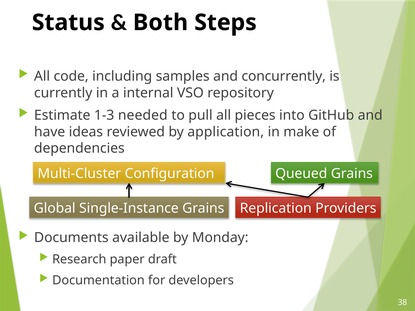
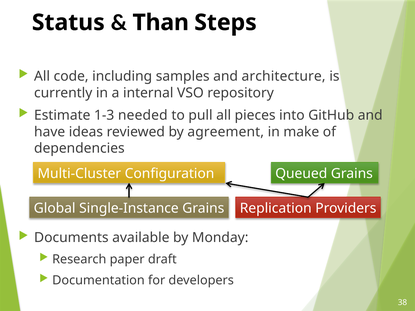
Both: Both -> Than (161, 23)
concurrently: concurrently -> architecture (284, 76)
application: application -> agreement (226, 132)
